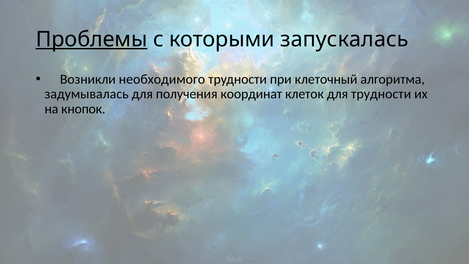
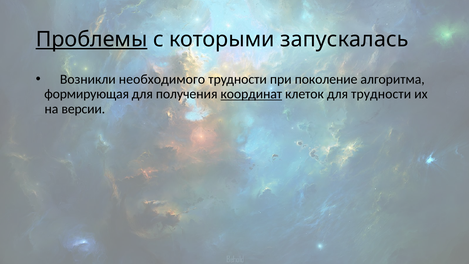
клеточный: клеточный -> поколение (326, 79)
задумывалась: задумывалась -> формирующая (87, 94)
координат underline: none -> present (251, 94)
кнопок: кнопок -> версии (83, 109)
